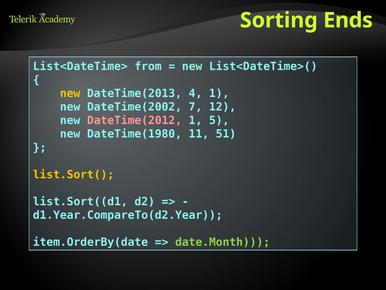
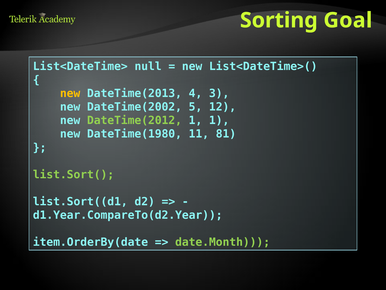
Ends: Ends -> Goal (348, 20)
from: from -> null (148, 66)
4 1: 1 -> 3 (219, 93)
7: 7 -> 5 (195, 107)
DateTime(2012 colour: pink -> light green (134, 120)
1 5: 5 -> 1 (219, 120)
51: 51 -> 81 (226, 134)
list.Sort( colour: yellow -> light green (74, 174)
